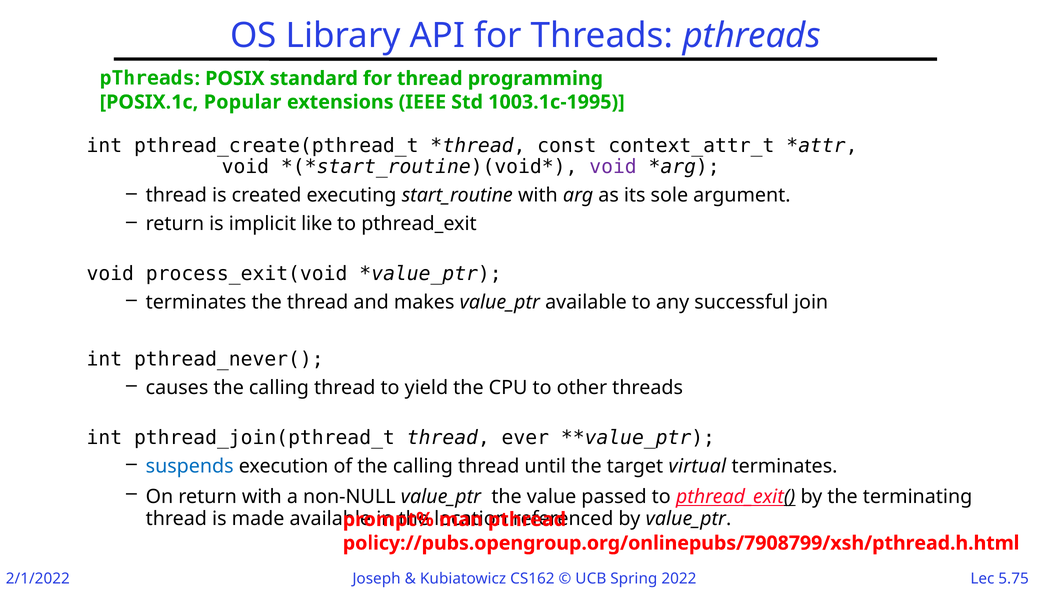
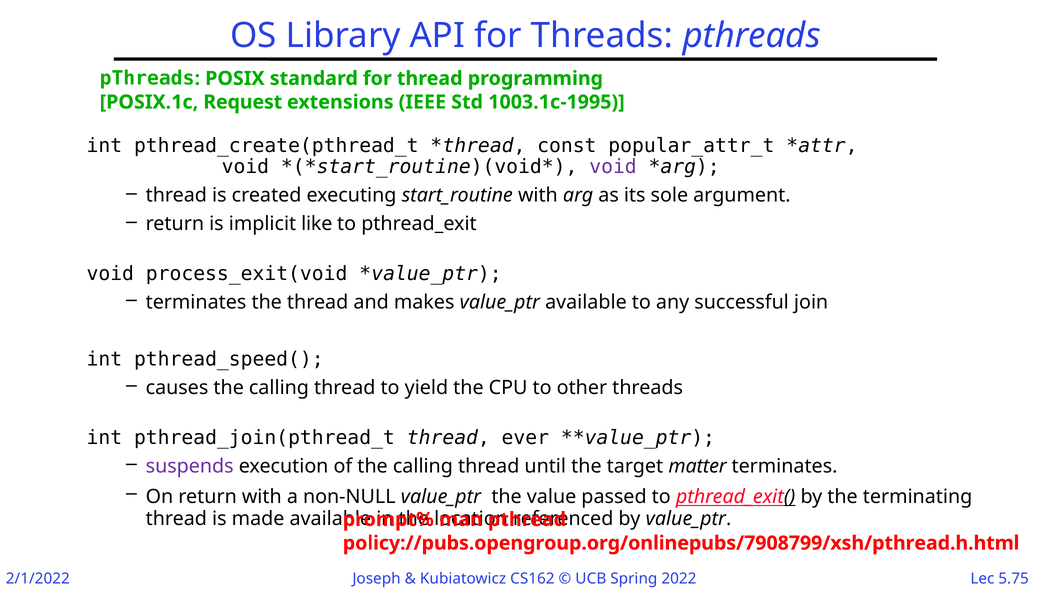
Popular: Popular -> Request (243, 102)
context_attr_t: context_attr_t -> popular_attr_t (691, 146)
pthread_never(: pthread_never( -> pthread_speed( (229, 359)
suspends colour: blue -> purple (190, 466)
virtual: virtual -> matter (698, 466)
